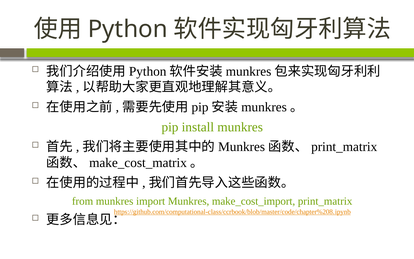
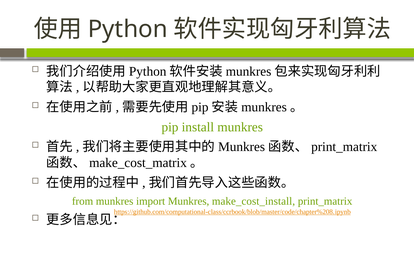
make_cost_import: make_cost_import -> make_cost_install (254, 201)
